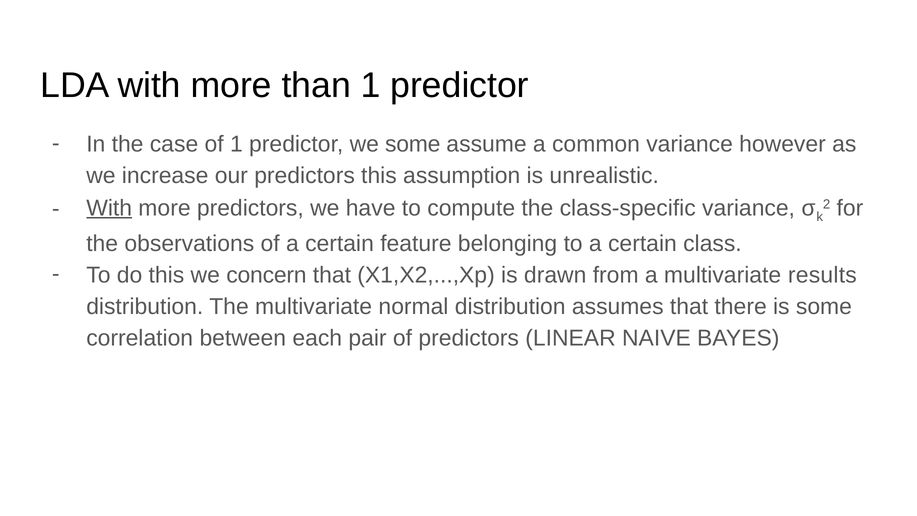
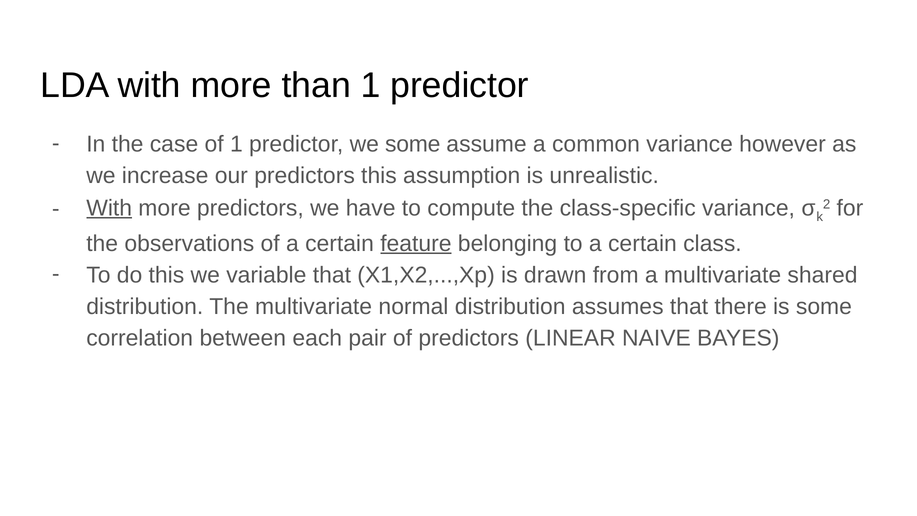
feature underline: none -> present (416, 243)
concern: concern -> variable (266, 275)
results: results -> shared (823, 275)
